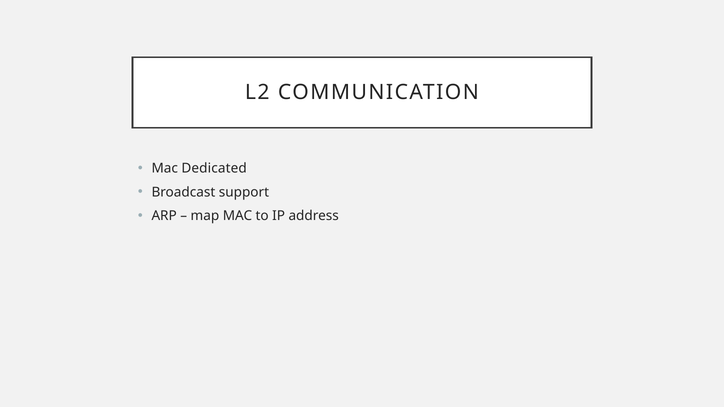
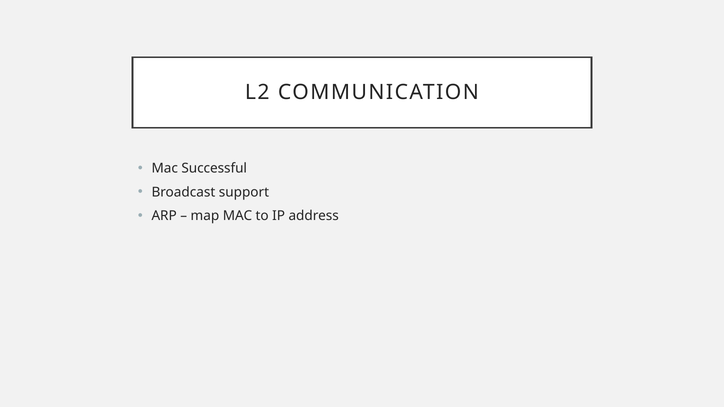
Dedicated: Dedicated -> Successful (214, 168)
